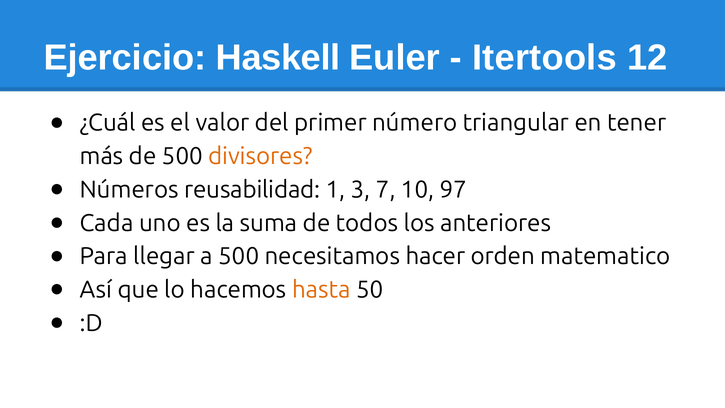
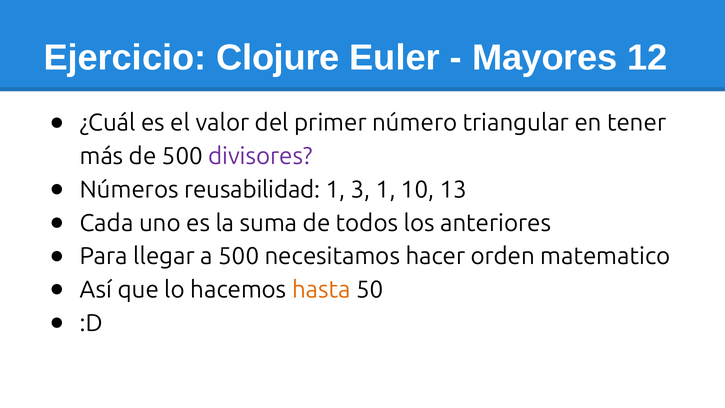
Haskell: Haskell -> Clojure (278, 58)
Itertools: Itertools -> Mayores (545, 58)
divisores colour: orange -> purple (260, 156)
3 7: 7 -> 1 (386, 190)
97: 97 -> 13 (453, 190)
